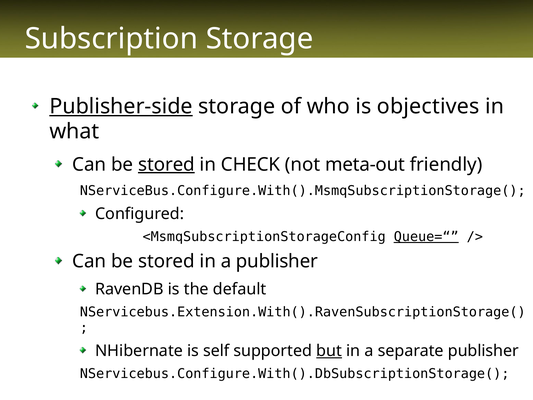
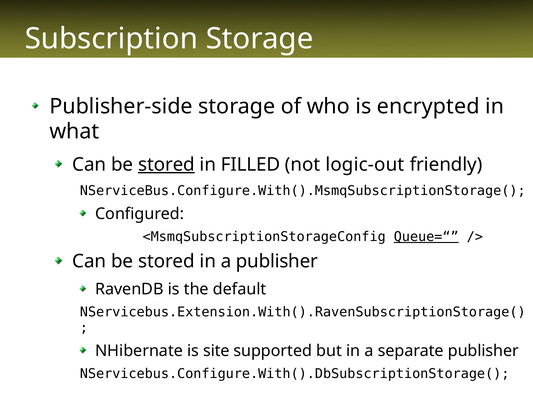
Publisher-side underline: present -> none (121, 106)
objectives: objectives -> encrypted (428, 106)
CHECK: CHECK -> FILLED (251, 164)
meta-out: meta-out -> logic-out (365, 164)
self: self -> site (216, 350)
but underline: present -> none (329, 350)
